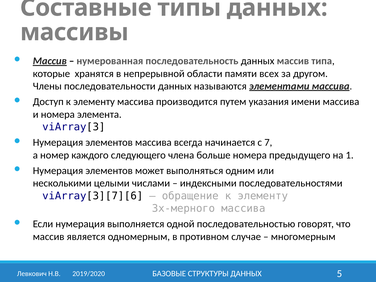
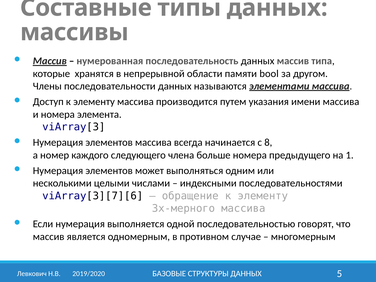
всех: всех -> bool (269, 74)
7: 7 -> 8 (268, 143)
